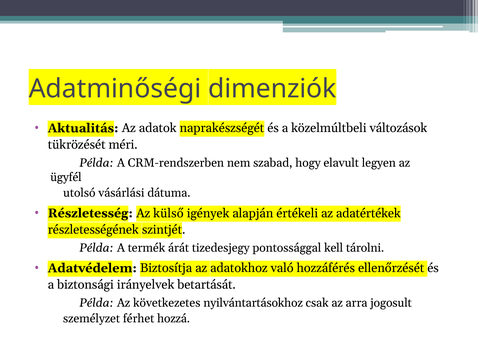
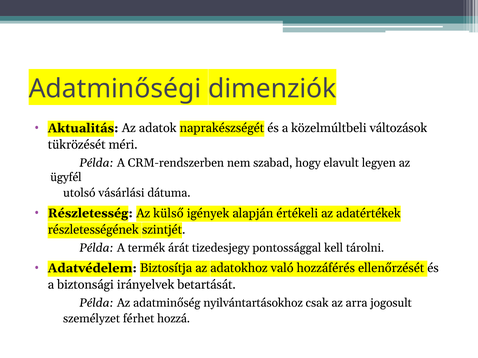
következetes: következetes -> adatminőség (167, 303)
